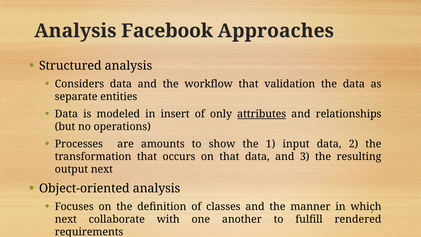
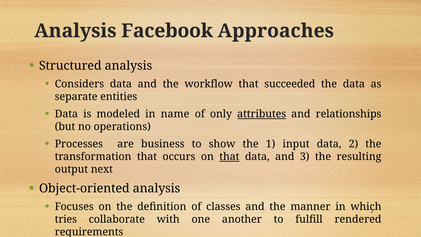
validation: validation -> succeeded (290, 84)
insert: insert -> name (175, 114)
amounts: amounts -> business (163, 144)
that underline: none -> present (229, 157)
next: next -> tries (66, 219)
